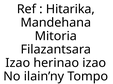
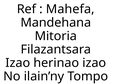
Hitarika: Hitarika -> Mahefa (70, 9)
